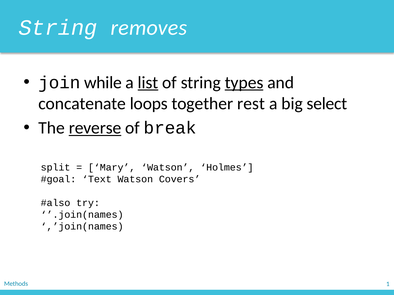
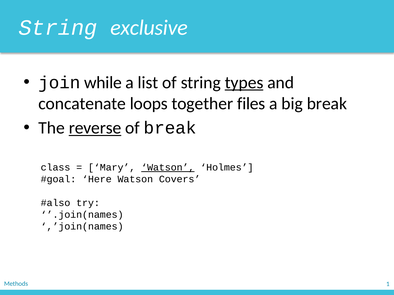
removes: removes -> exclusive (149, 28)
list underline: present -> none (148, 83)
rest: rest -> files (251, 104)
big select: select -> break (327, 104)
split: split -> class (56, 168)
Watson underline: none -> present (168, 168)
Text: Text -> Here (97, 179)
